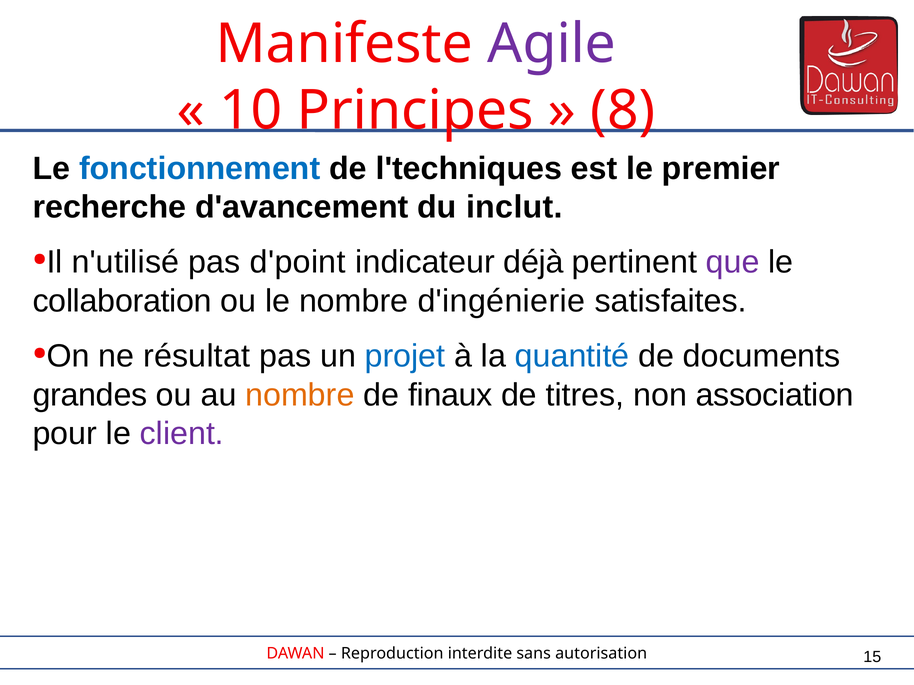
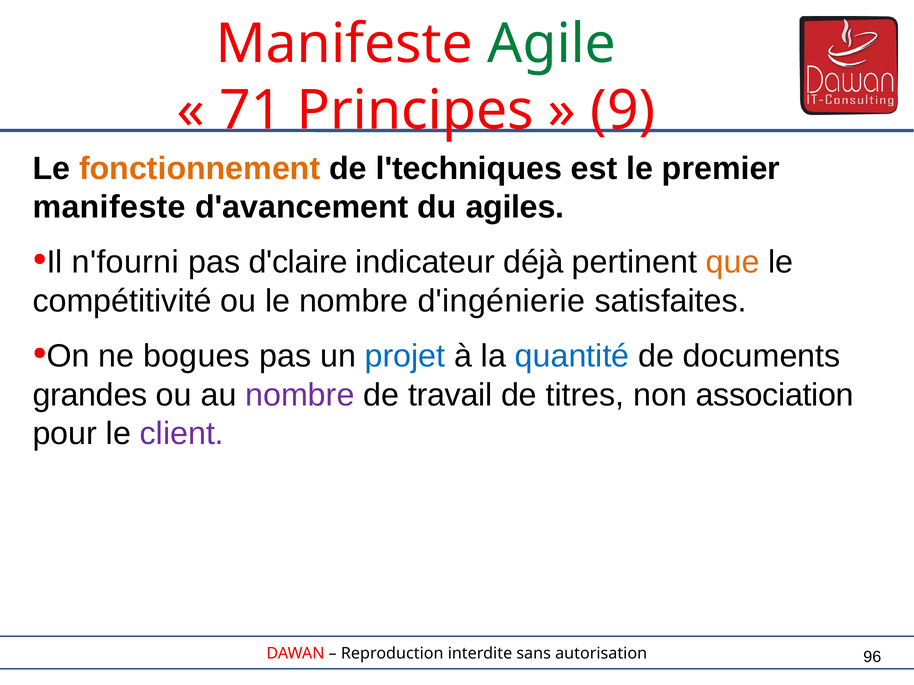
Agile colour: purple -> green (552, 44)
10: 10 -> 71 (251, 110)
8: 8 -> 9 (623, 110)
fonctionnement colour: blue -> orange (200, 168)
recherche: recherche -> manifeste (109, 207)
inclut: inclut -> agiles (515, 207)
n'utilisé: n'utilisé -> n'fourni (125, 262)
d'point: d'point -> d'claire (298, 262)
que colour: purple -> orange (733, 262)
collaboration: collaboration -> compétitivité (122, 301)
résultat: résultat -> bogues (197, 356)
nombre colour: orange -> purple (300, 395)
finaux: finaux -> travail (450, 395)
15: 15 -> 96 (872, 657)
